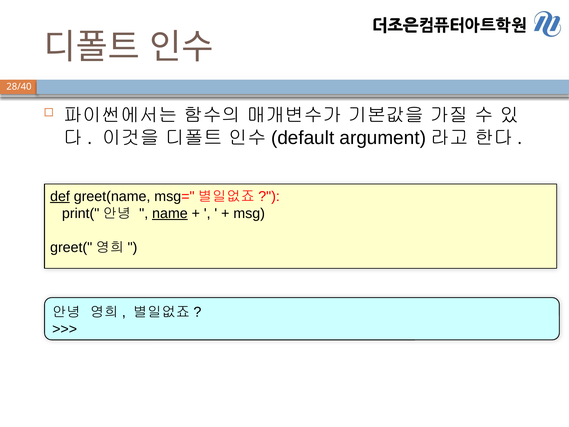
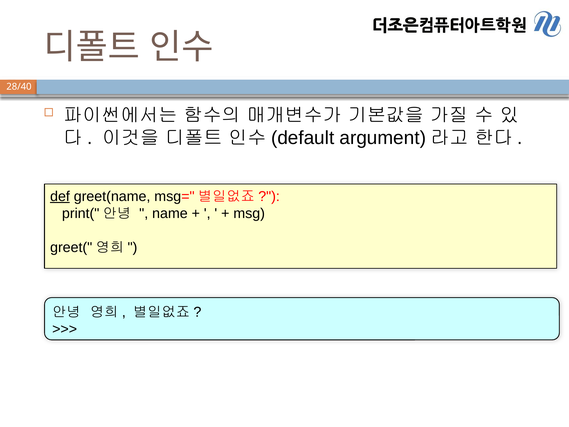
name underline: present -> none (170, 213)
